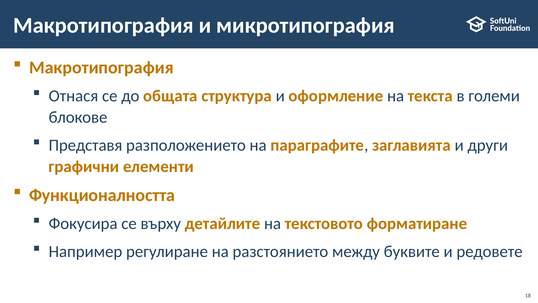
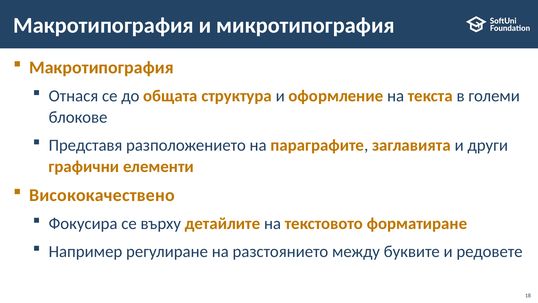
Функционалността: Функционалността -> Висококачествено (102, 195)
